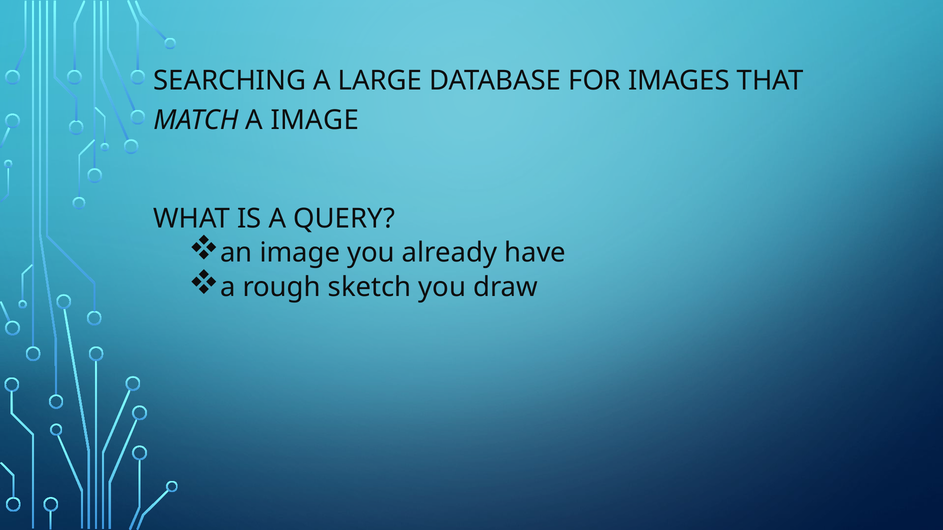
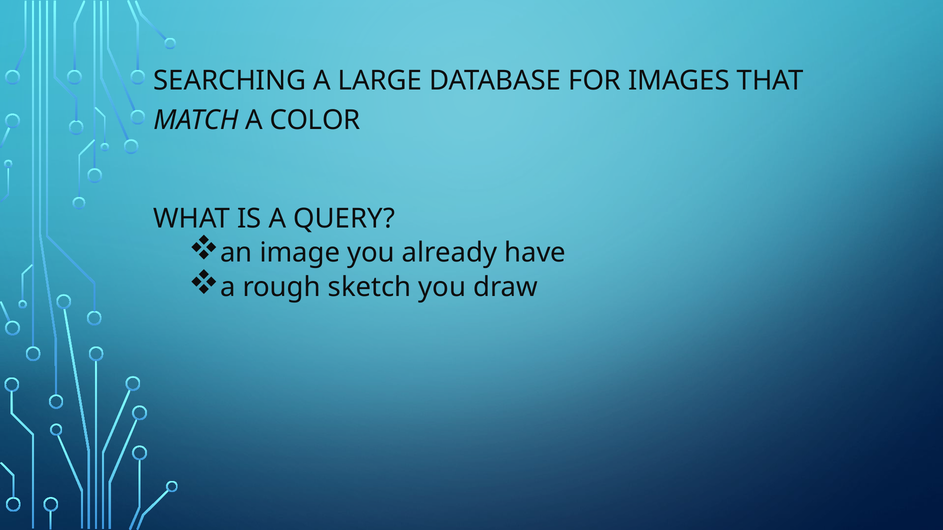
A IMAGE: IMAGE -> COLOR (315, 120)
